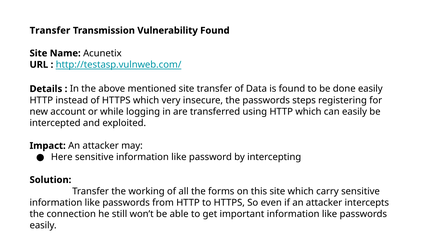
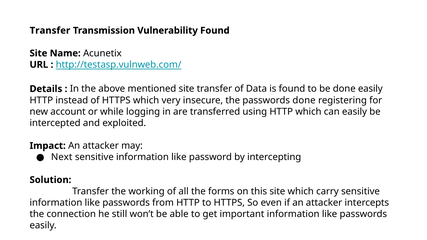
passwords steps: steps -> done (304, 100)
Here: Here -> Next (62, 157)
